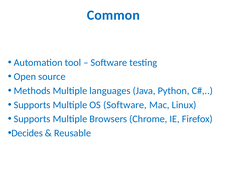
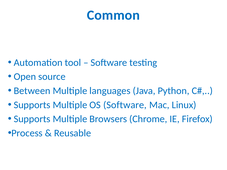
Methods: Methods -> Between (32, 91)
Decides: Decides -> Process (27, 133)
